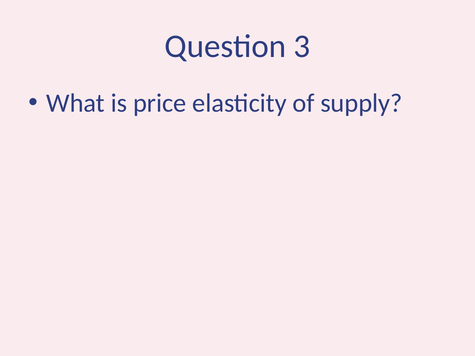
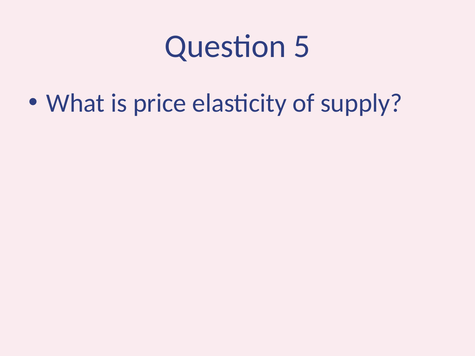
3: 3 -> 5 (302, 46)
